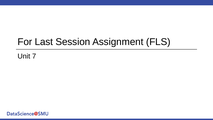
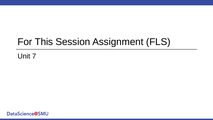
Last: Last -> This (44, 42)
